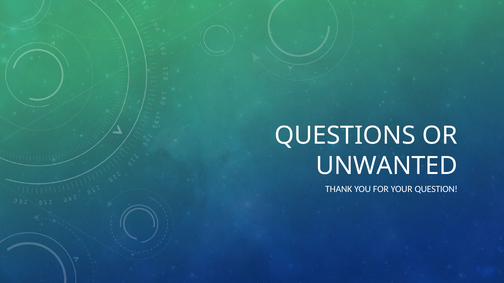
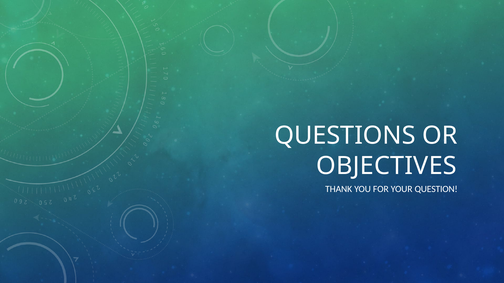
UNWANTED: UNWANTED -> OBJECTIVES (386, 166)
